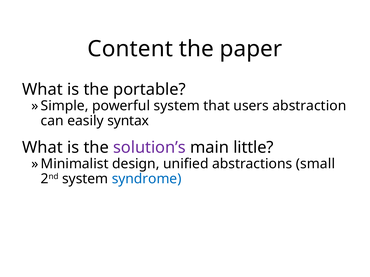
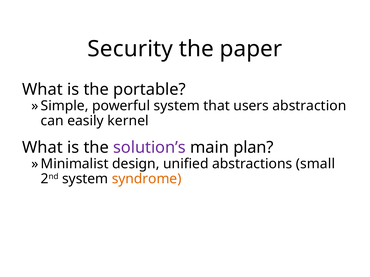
Content: Content -> Security (130, 49)
syntax: syntax -> kernel (128, 121)
little: little -> plan (253, 148)
syndrome colour: blue -> orange (147, 179)
